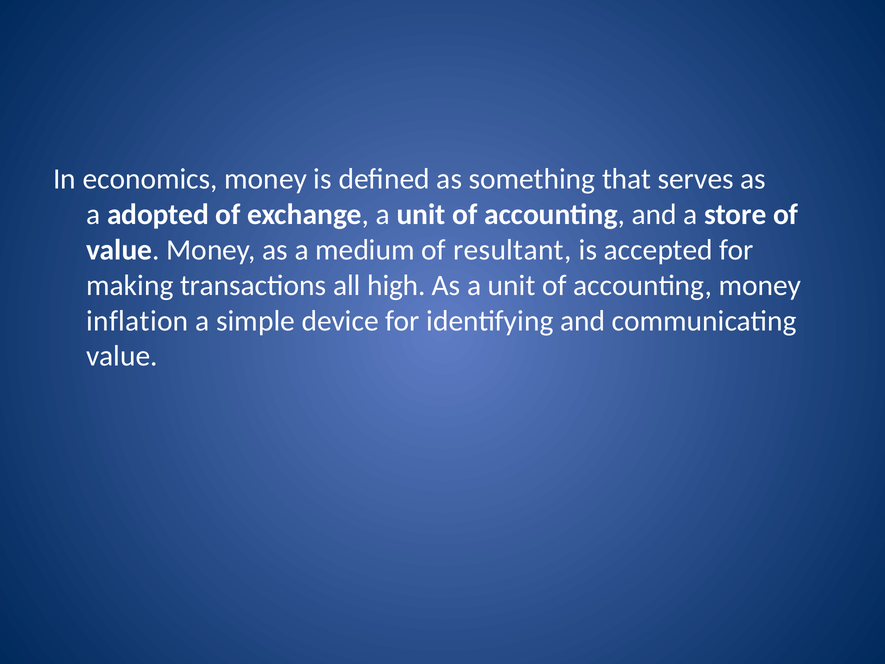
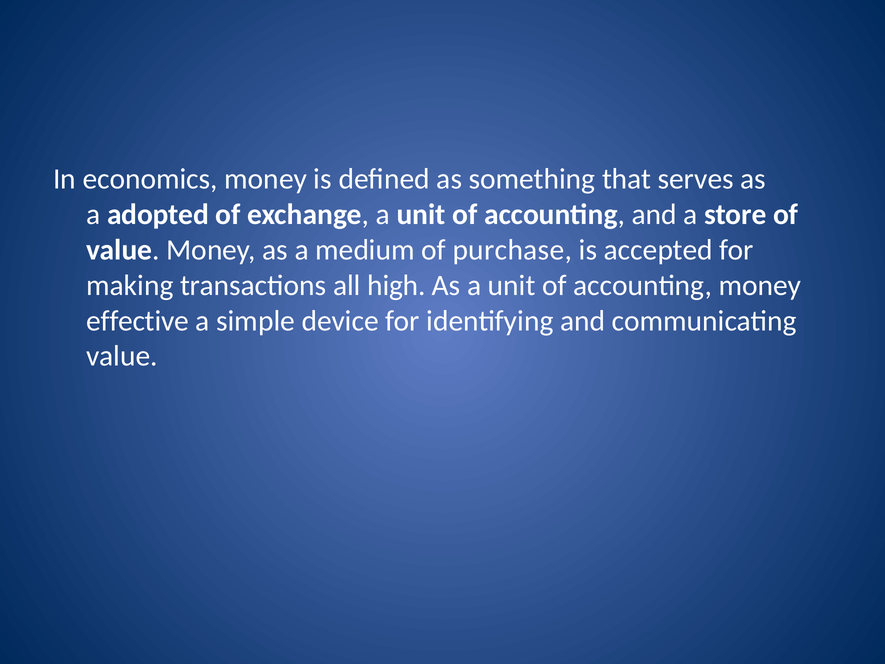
resultant: resultant -> purchase (512, 250)
inflation: inflation -> effective (138, 321)
